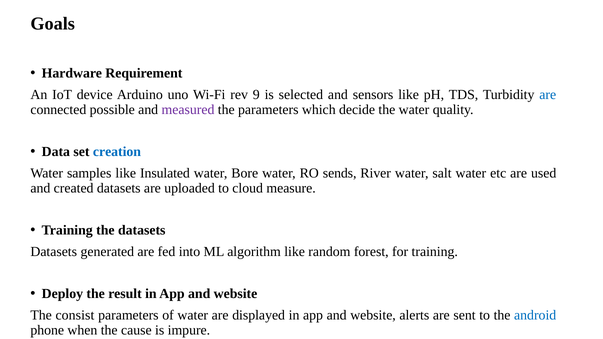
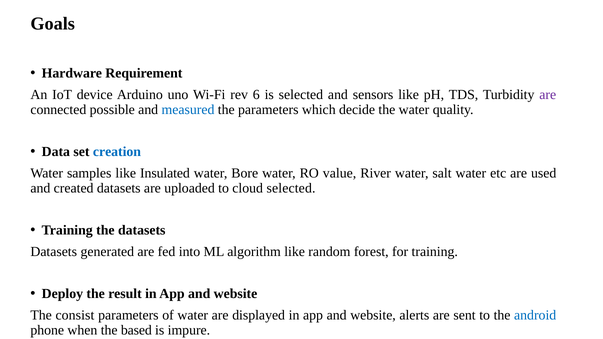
9: 9 -> 6 (256, 95)
are colour: blue -> purple (548, 95)
measured colour: purple -> blue (188, 110)
sends: sends -> value (340, 173)
cloud measure: measure -> selected (291, 188)
cause: cause -> based (136, 330)
